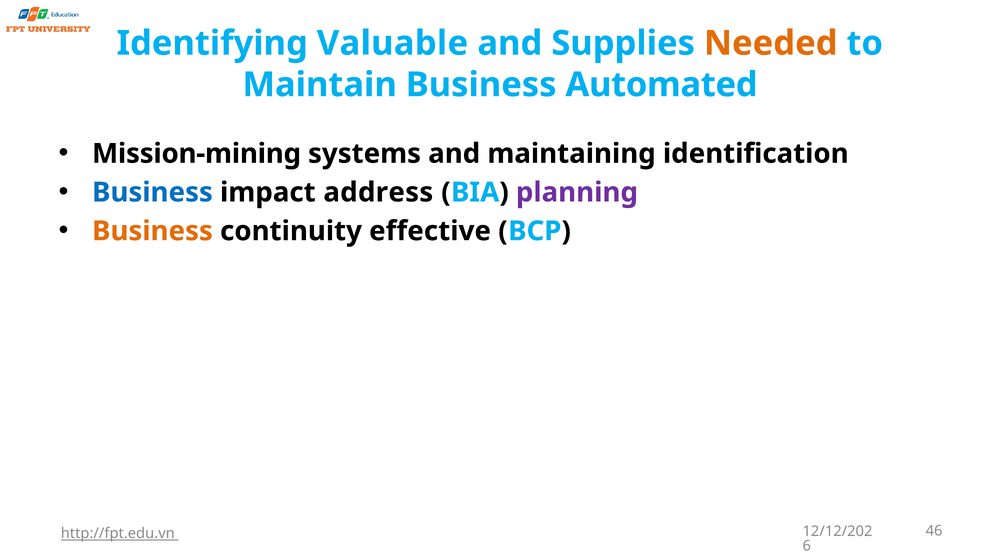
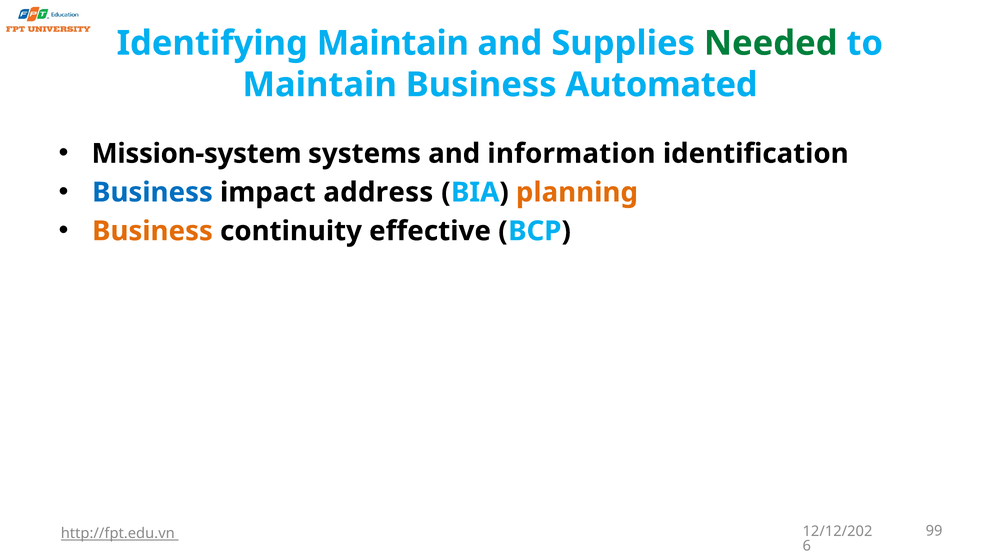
Identifying Valuable: Valuable -> Maintain (393, 43)
Needed colour: orange -> green (771, 43)
Mission-mining: Mission-mining -> Mission-system (197, 154)
maintaining: maintaining -> information (571, 154)
planning colour: purple -> orange (577, 192)
46: 46 -> 99 (934, 531)
